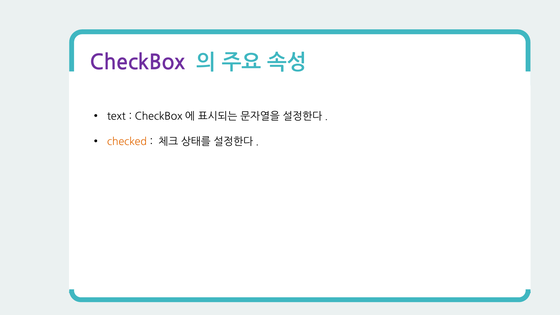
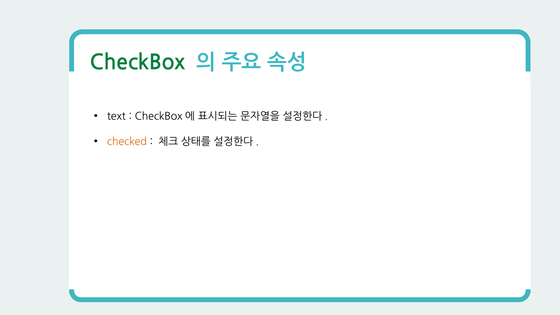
CheckBox colour: purple -> green (138, 63)
